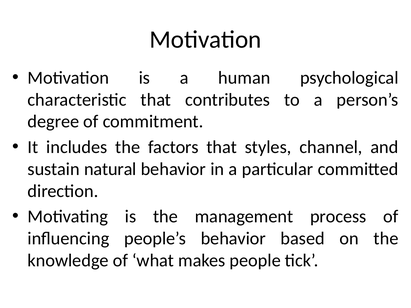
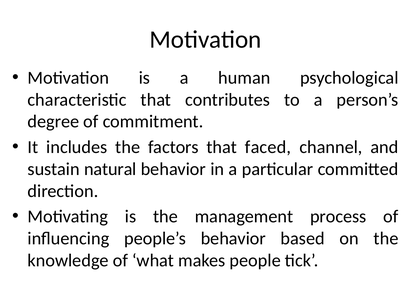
styles: styles -> faced (268, 147)
